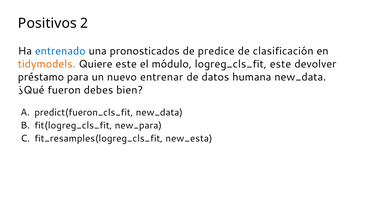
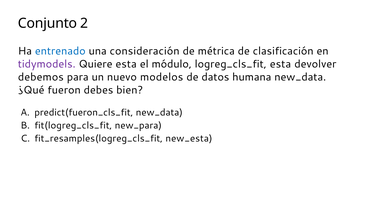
Positivos: Positivos -> Conjunto (48, 23)
pronosticados: pronosticados -> consideración (145, 51)
predice: predice -> métrica (216, 51)
tidymodels colour: orange -> purple (47, 64)
Quiere este: este -> esta (126, 64)
logreg_cls_fit este: este -> esta (280, 64)
préstamo: préstamo -> debemos (41, 77)
entrenar: entrenar -> modelos (162, 77)
